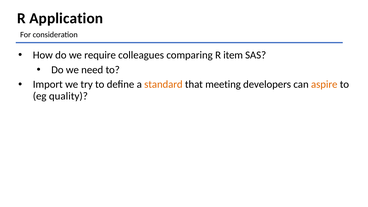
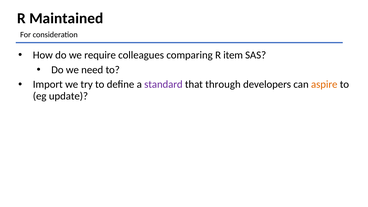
Application: Application -> Maintained (66, 18)
standard colour: orange -> purple (163, 84)
meeting: meeting -> through (223, 84)
quality: quality -> update (68, 96)
